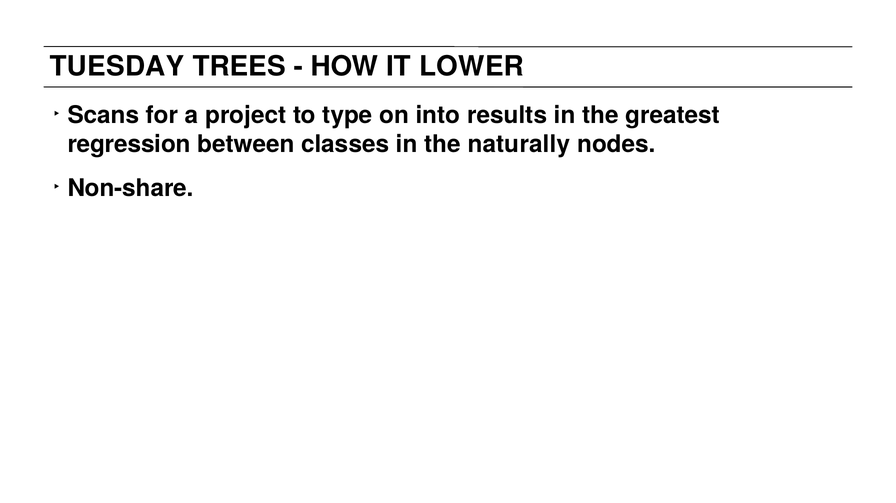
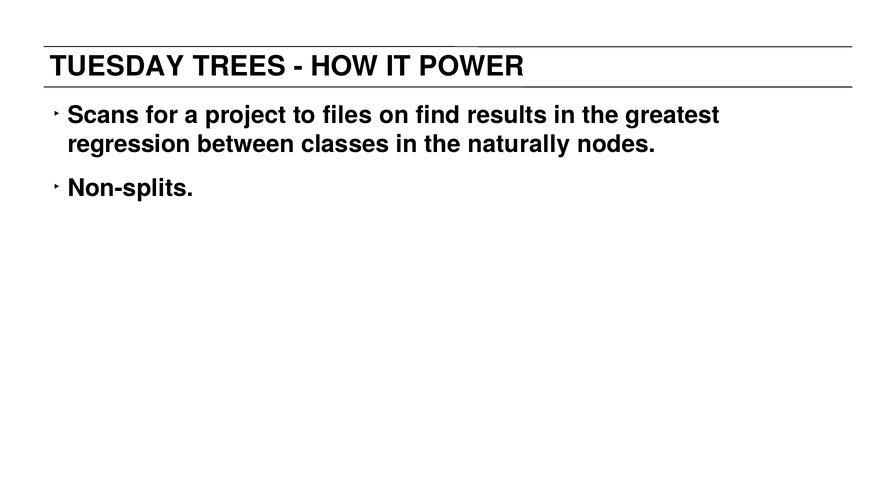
LOWER: LOWER -> POWER (472, 66)
type: type -> files (347, 115)
into: into -> find (438, 115)
Non-share: Non-share -> Non-splits (130, 188)
